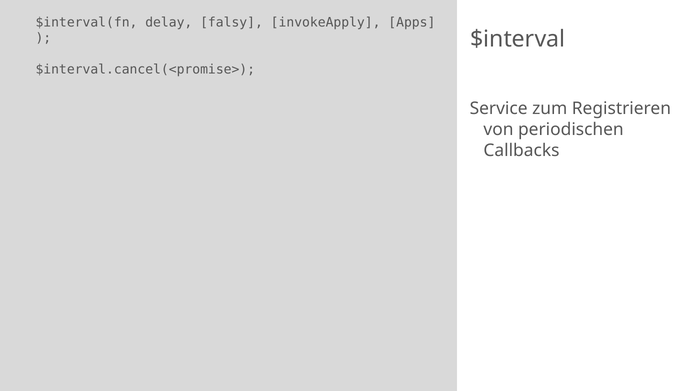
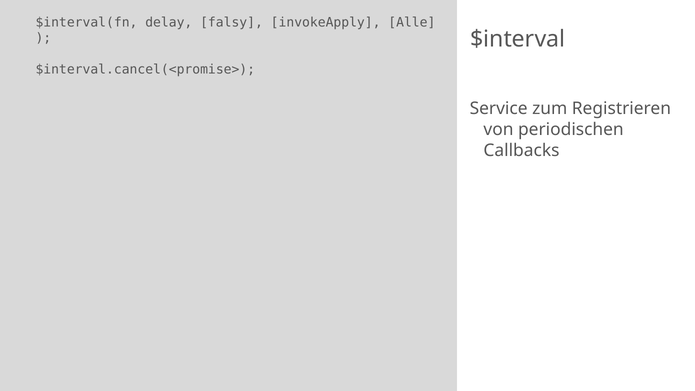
Apps: Apps -> Alle (412, 22)
